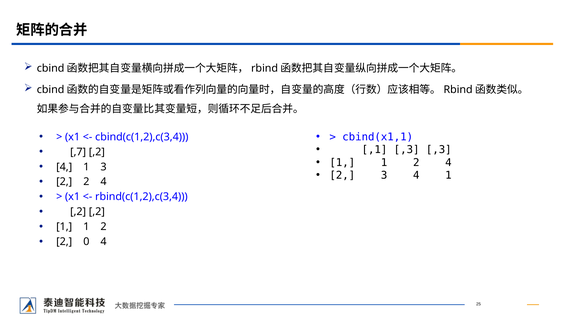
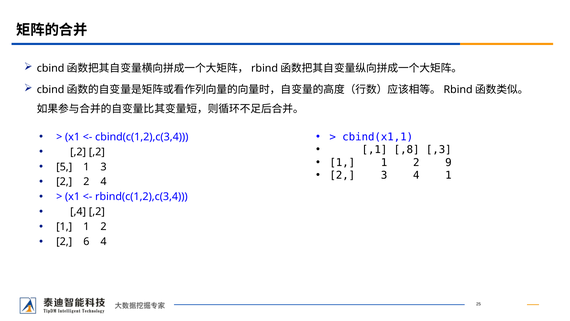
,1 ,3: ,3 -> ,8 (407, 149)
,7: ,7 -> ,2 (78, 152)
1 2 4: 4 -> 9 (448, 162)
4: 4 -> 5 (64, 167)
,2: ,2 -> ,4 (78, 211)
0: 0 -> 6 (86, 241)
